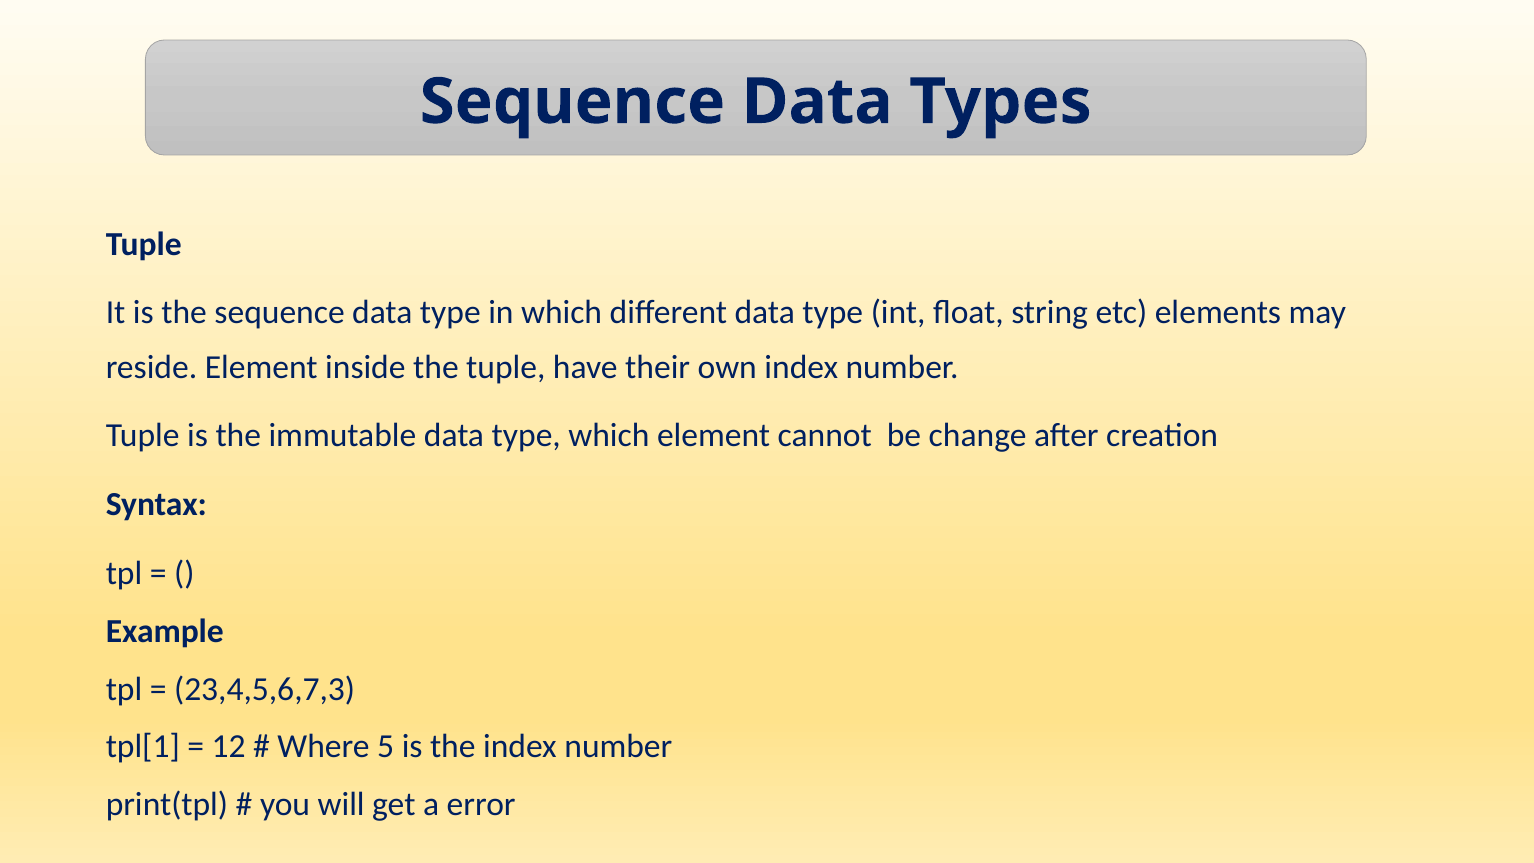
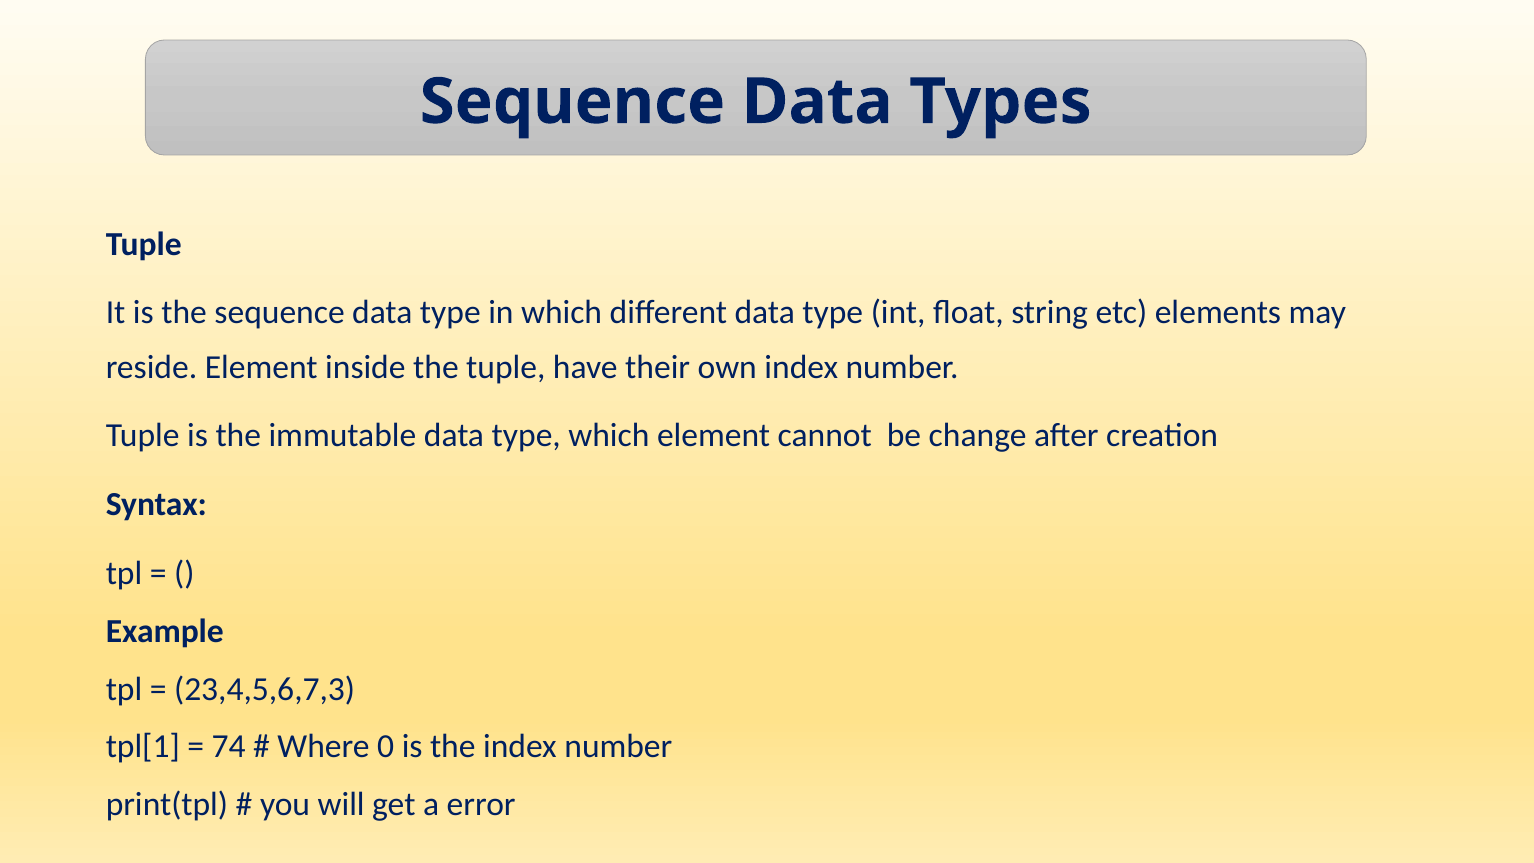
12: 12 -> 74 (229, 747)
5: 5 -> 0 (386, 747)
